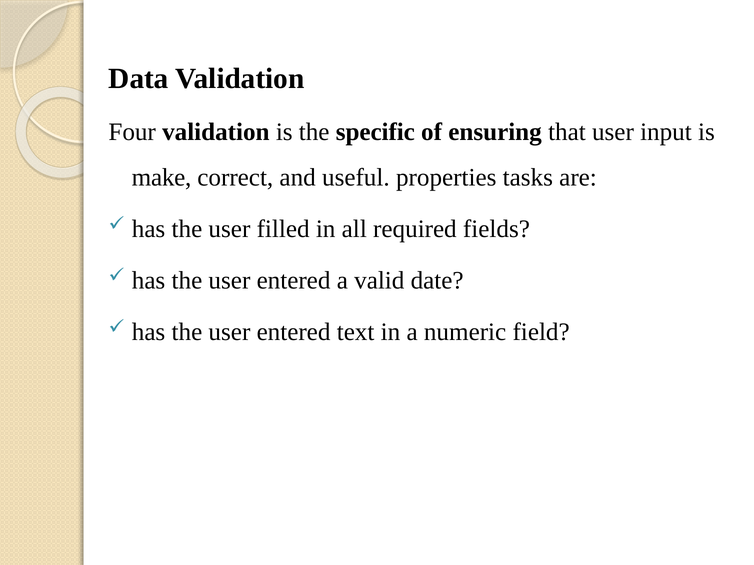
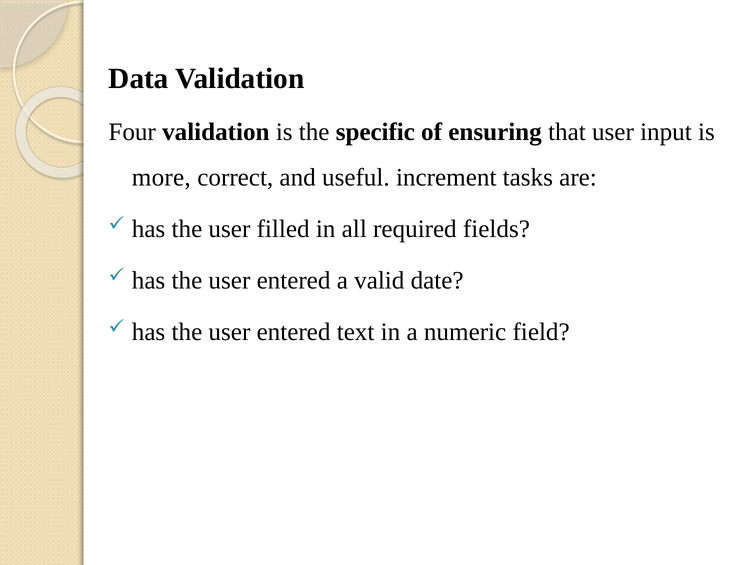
make: make -> more (161, 178)
properties: properties -> increment (446, 178)
